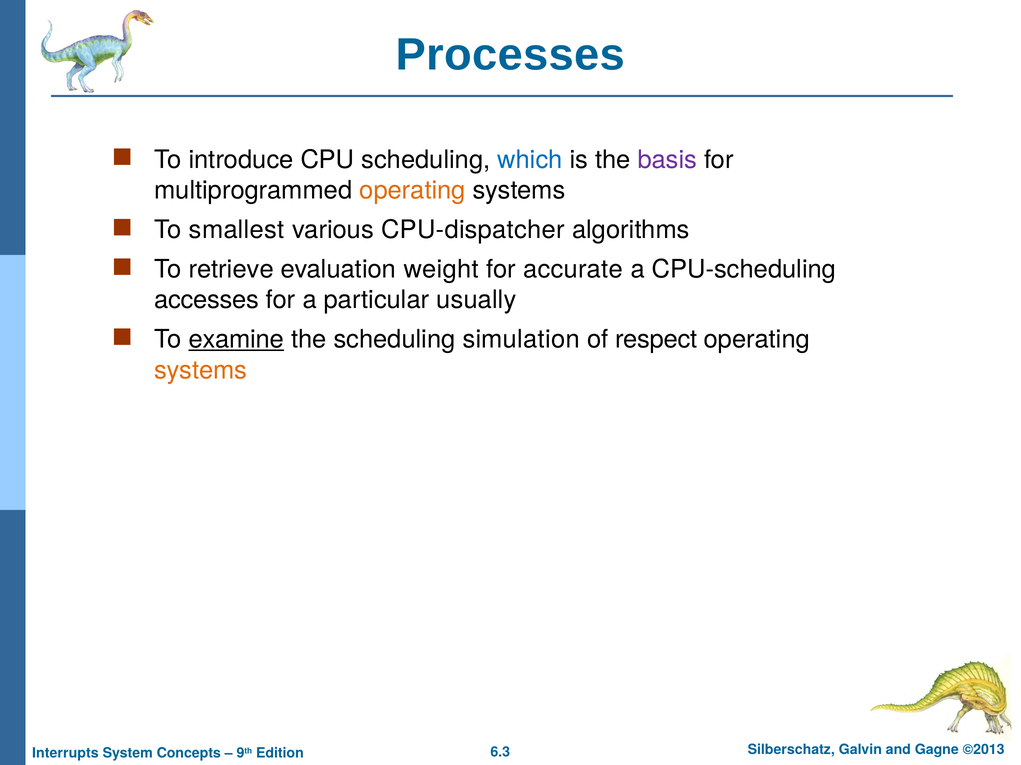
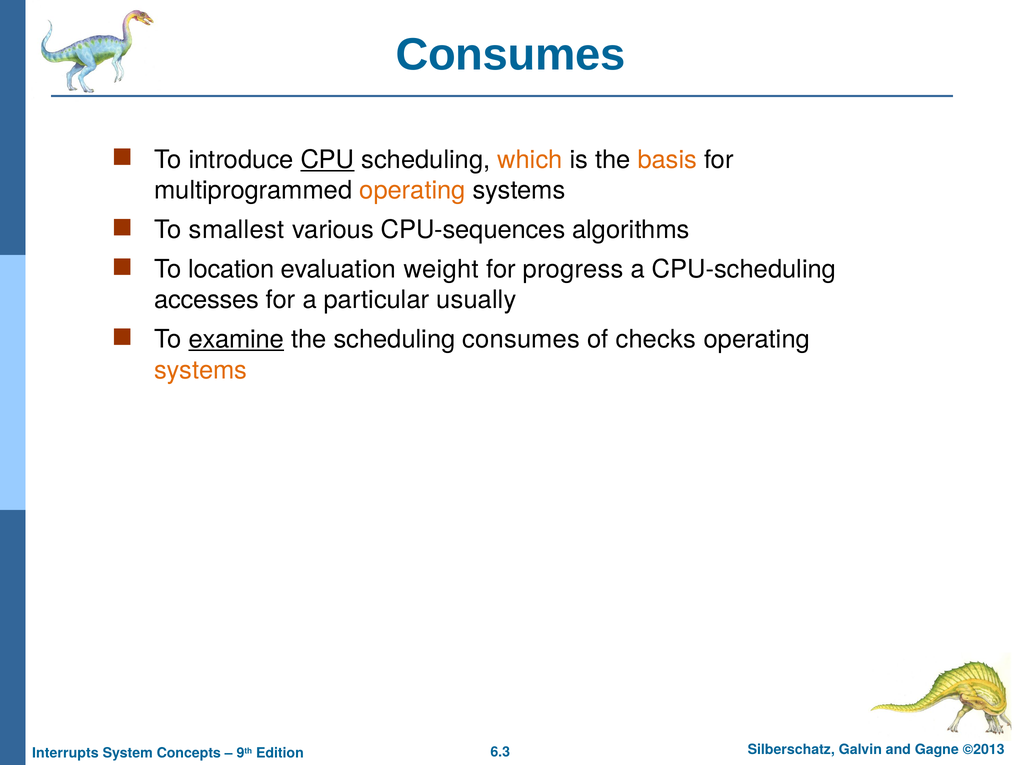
Processes: Processes -> Consumes (510, 55)
CPU underline: none -> present (327, 160)
which colour: blue -> orange (530, 160)
basis colour: purple -> orange (667, 160)
CPU-dispatcher: CPU-dispatcher -> CPU-sequences (473, 230)
retrieve: retrieve -> location (231, 270)
accurate: accurate -> progress (573, 270)
scheduling simulation: simulation -> consumes (521, 340)
respect: respect -> checks (656, 340)
